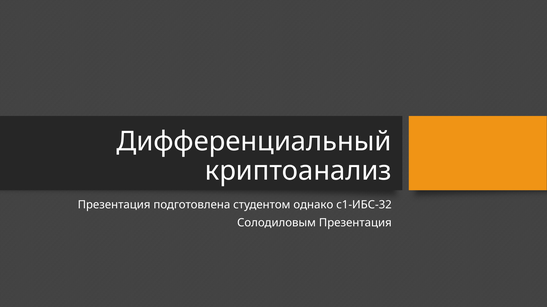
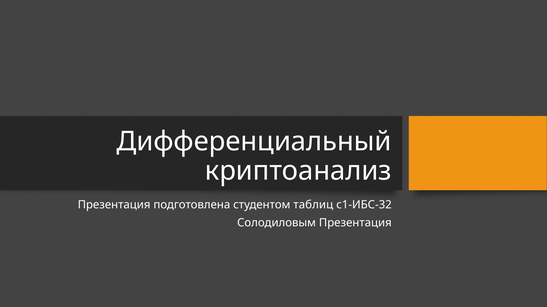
однако: однако -> таблиц (313, 205)
